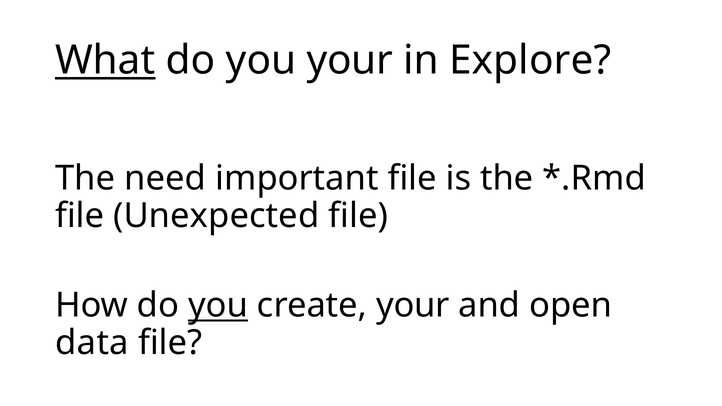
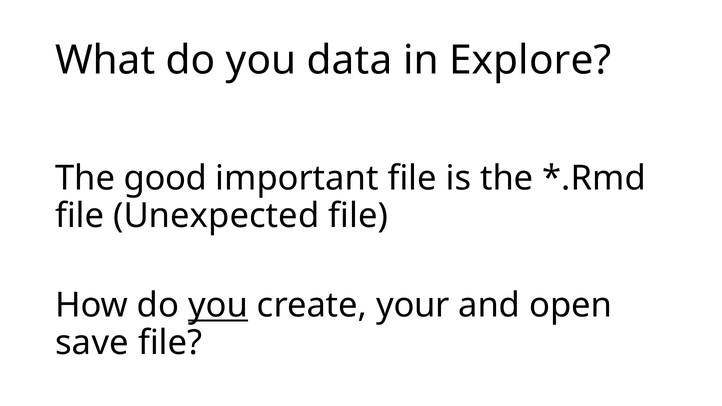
What underline: present -> none (105, 61)
you your: your -> data (350, 61)
need: need -> good (165, 178)
data: data -> save (92, 343)
